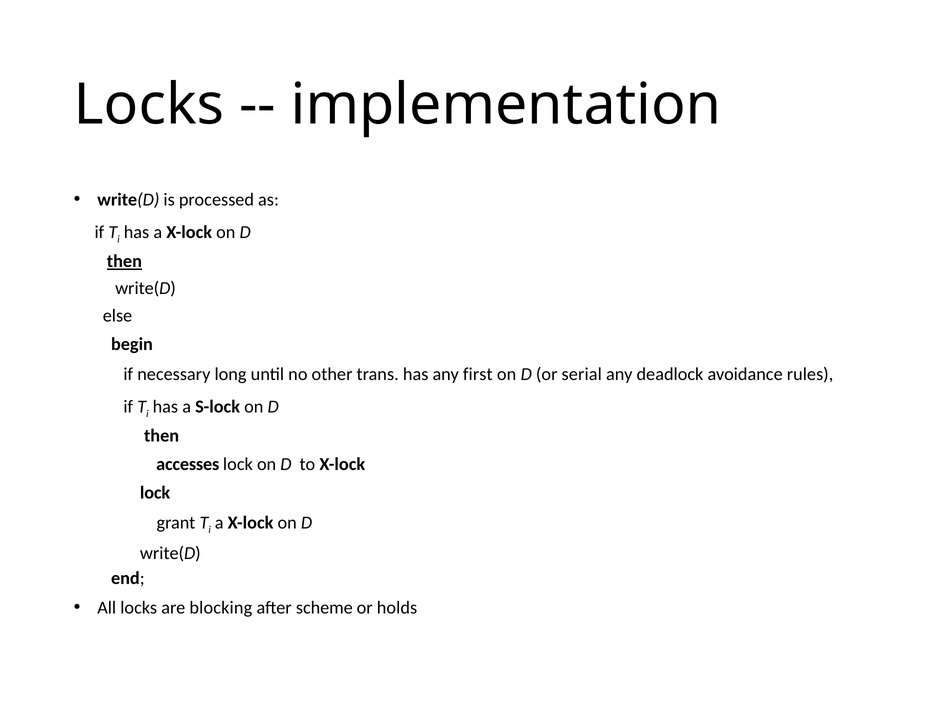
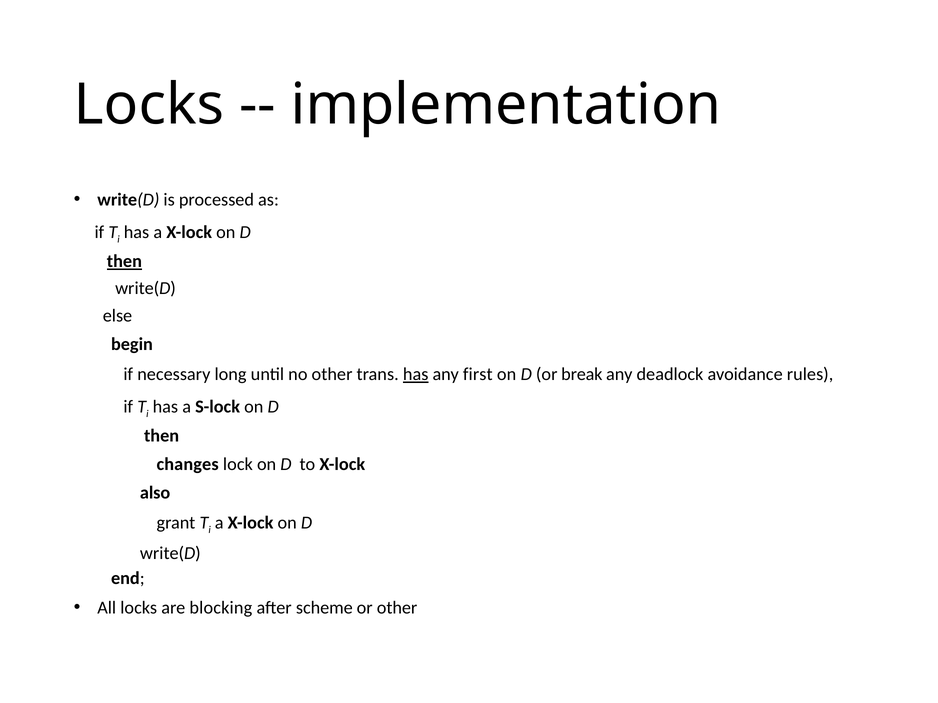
has underline: none -> present (416, 375)
serial: serial -> break (582, 375)
accesses: accesses -> changes (188, 465)
lock: lock -> also (155, 493)
or holds: holds -> other (397, 608)
